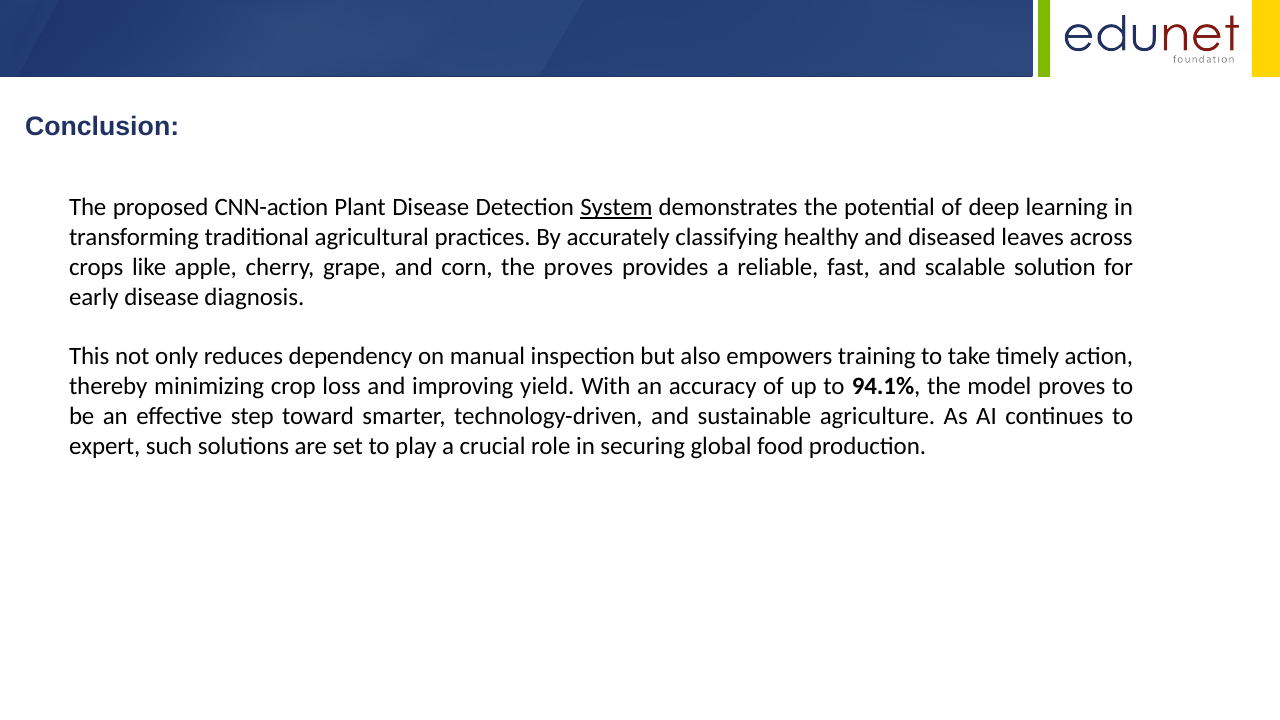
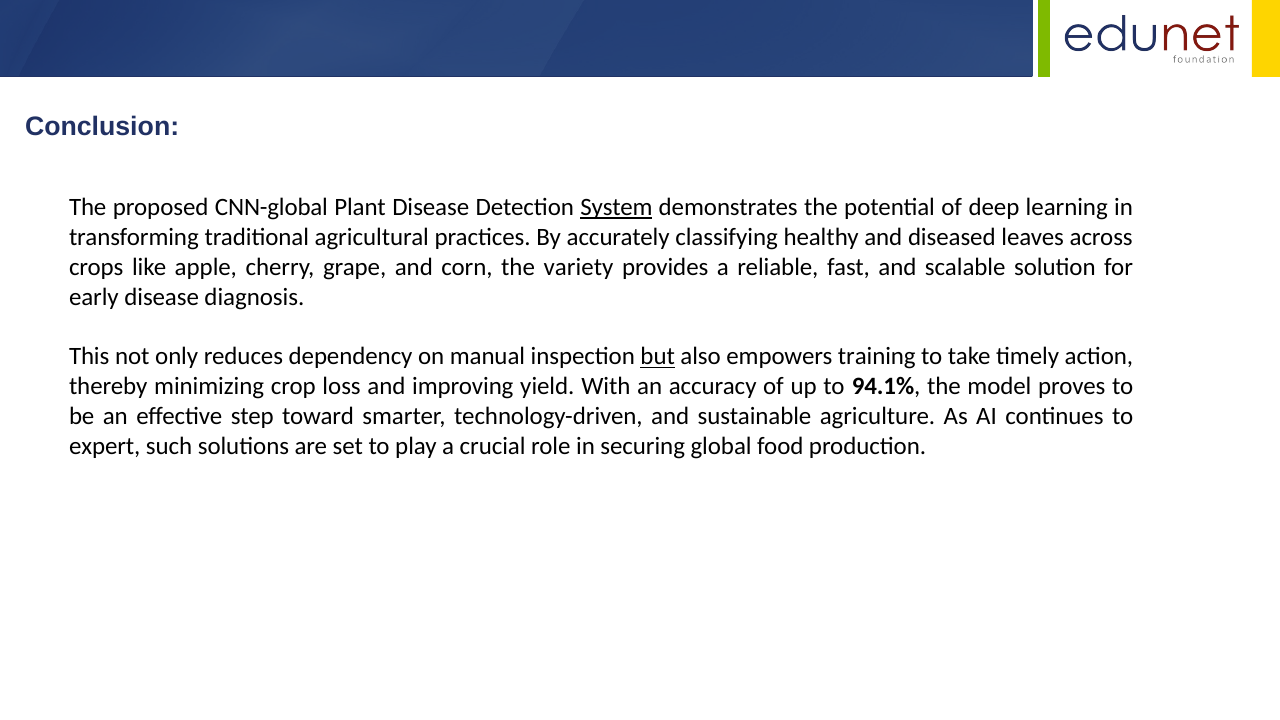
CNN-action: CNN-action -> CNN-global (271, 207)
the proves: proves -> variety (578, 267)
but underline: none -> present (658, 357)
